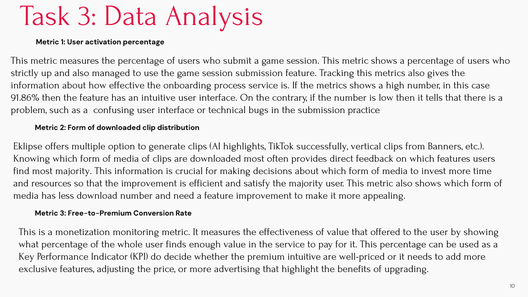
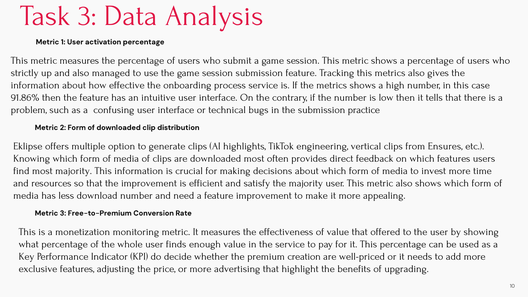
successfully: successfully -> engineering (322, 146)
Banners: Banners -> Ensures (445, 146)
premium intuitive: intuitive -> creation (304, 256)
